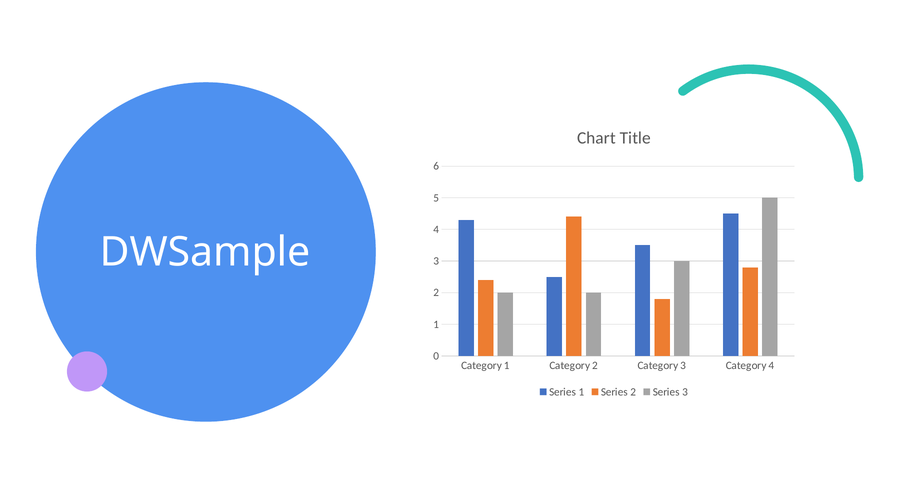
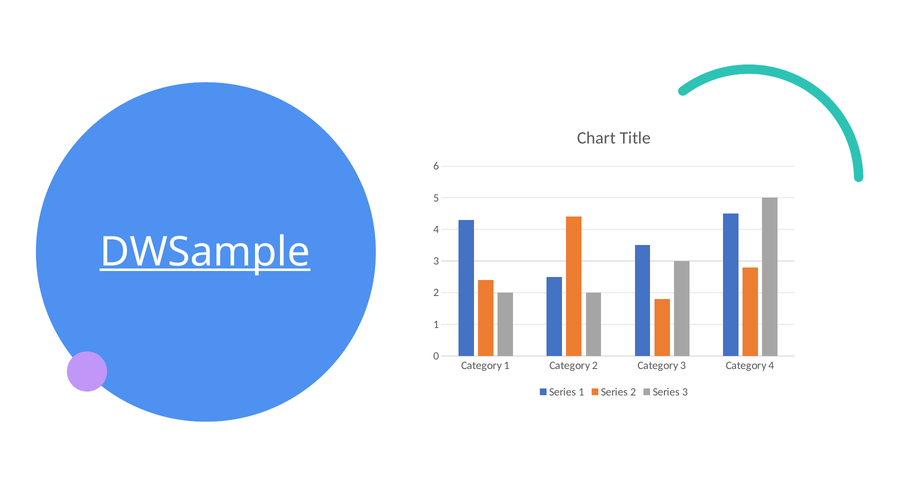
DWSample underline: none -> present (205, 252)
